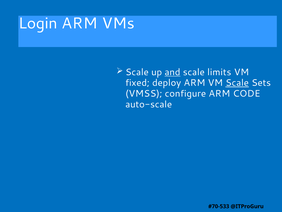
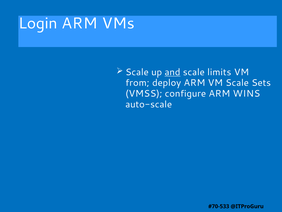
fixed: fixed -> from (137, 83)
Scale underline: present -> none (237, 83)
CODE: CODE -> WINS (246, 93)
